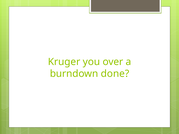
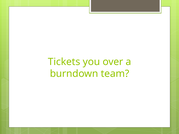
Kruger: Kruger -> Tickets (64, 62)
done: done -> team (115, 74)
